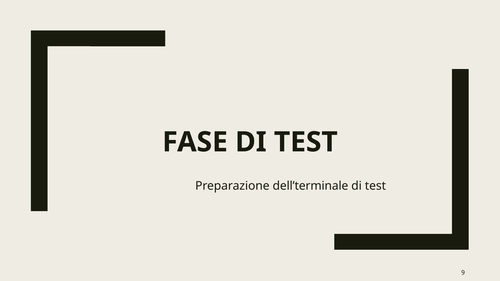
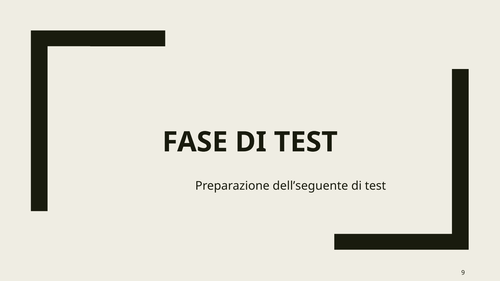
dell’terminale: dell’terminale -> dell’seguente (310, 186)
